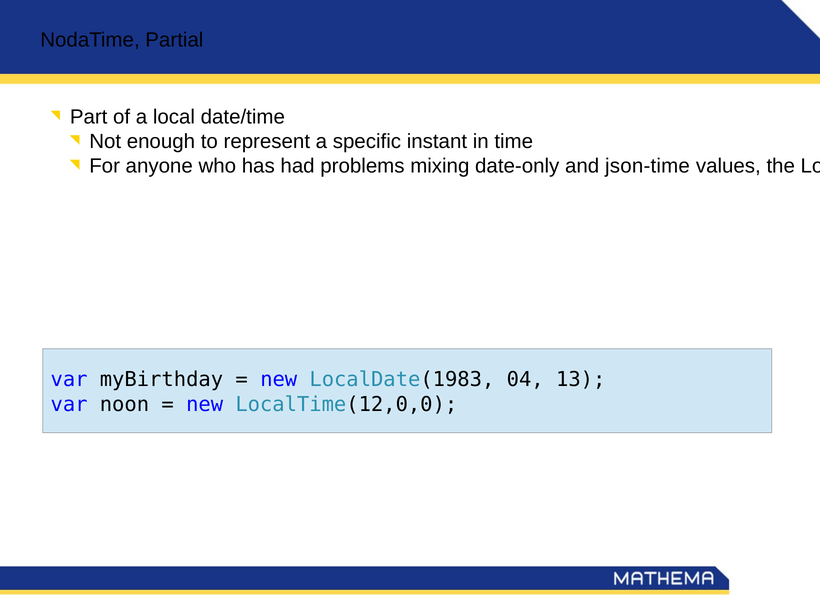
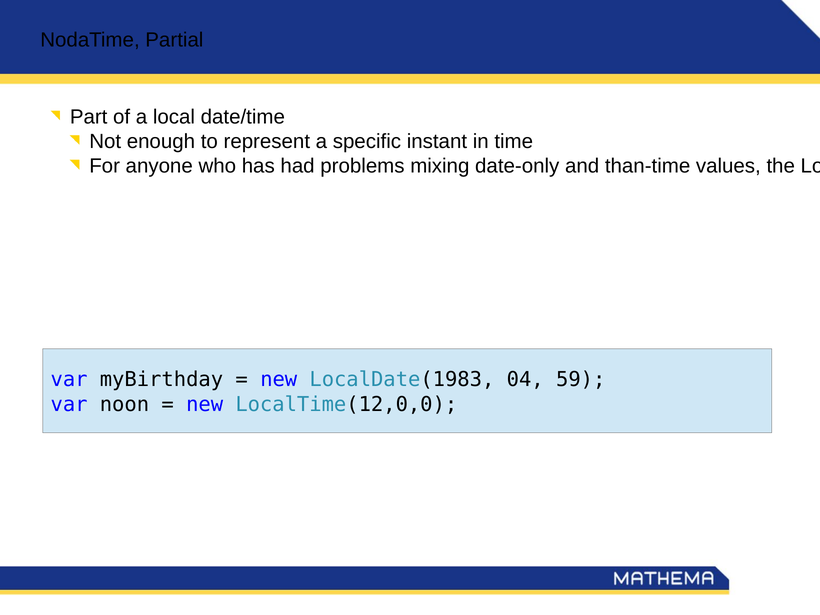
json-time: json-time -> than-time (648, 166)
13: 13 -> 59 (581, 380)
